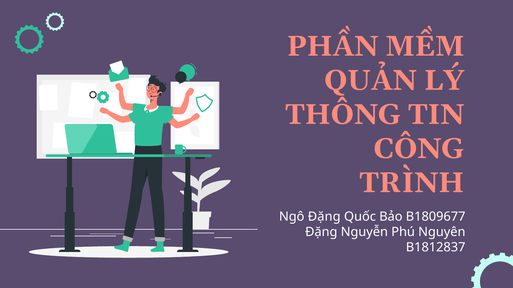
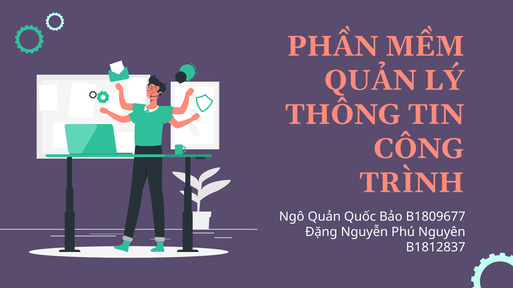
Ngô Đặng: Đặng -> Quản (324, 217)
